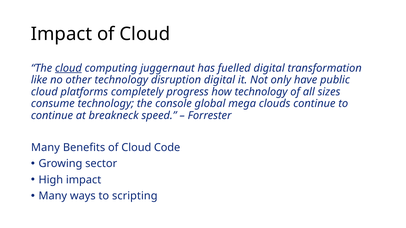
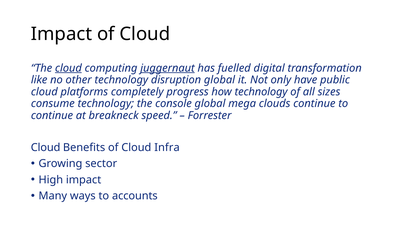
juggernaut underline: none -> present (167, 68)
disruption digital: digital -> global (220, 80)
Many: Many -> Cloud (46, 148)
Code: Code -> Infra (167, 148)
scripting: scripting -> accounts (135, 196)
